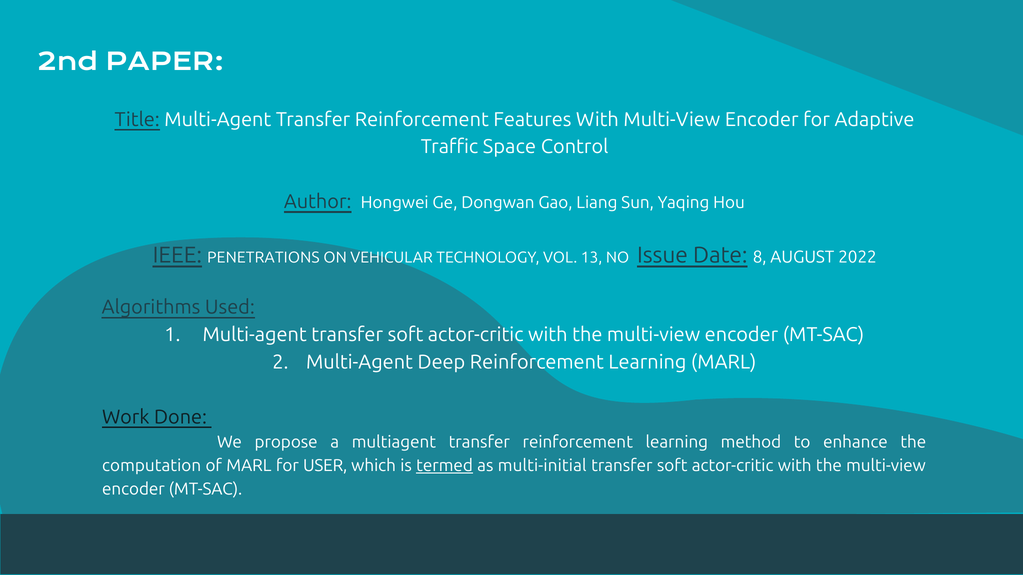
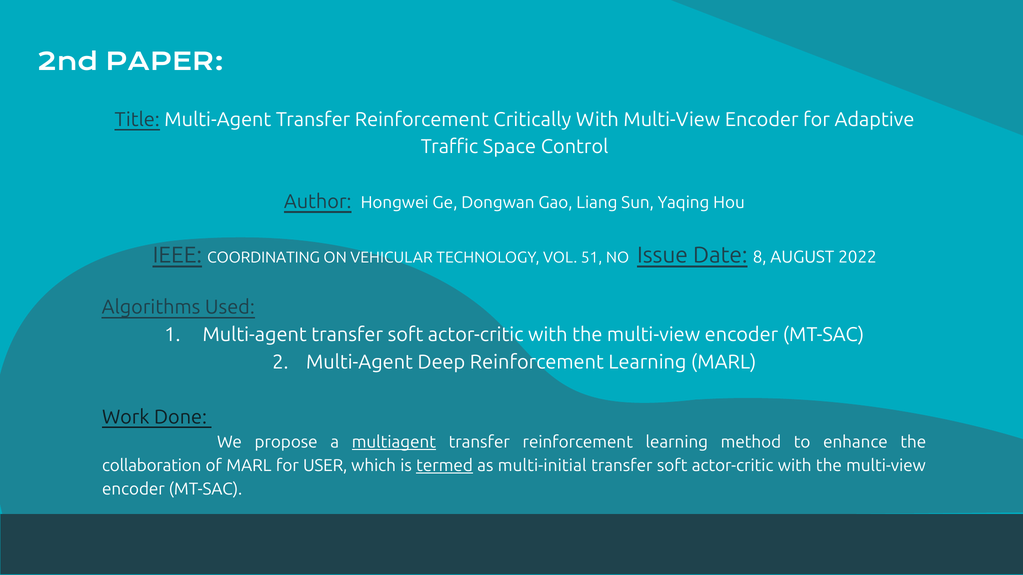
Features: Features -> Critically (532, 120)
PENETRATIONS: PENETRATIONS -> COORDINATING (264, 258)
13: 13 -> 51 (592, 258)
multiagent underline: none -> present (394, 442)
computation: computation -> collaboration (152, 466)
